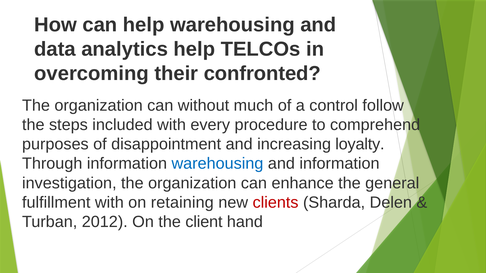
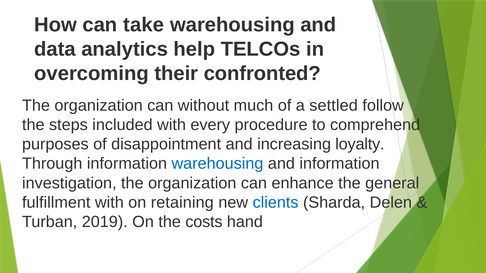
can help: help -> take (144, 25)
control: control -> settled (334, 105)
clients colour: red -> blue (276, 203)
2012: 2012 -> 2019 (105, 222)
client: client -> costs (204, 222)
